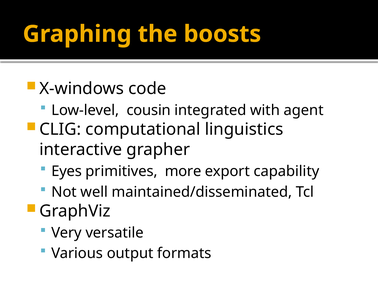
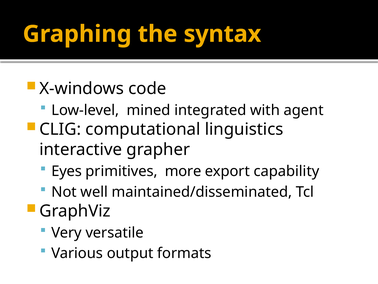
boosts: boosts -> syntax (222, 34)
cousin: cousin -> mined (149, 110)
